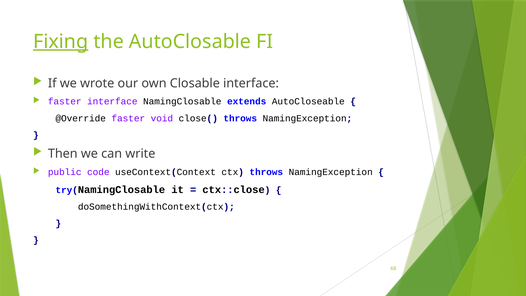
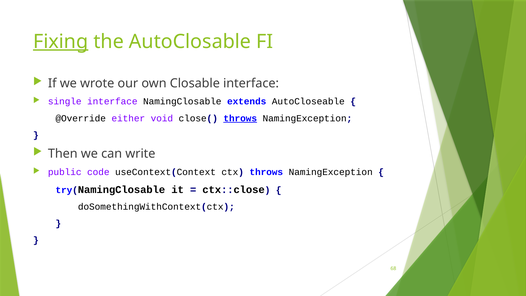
faster: faster -> single (65, 102)
@Override faster: faster -> either (128, 118)
throws underline: none -> present (240, 118)
